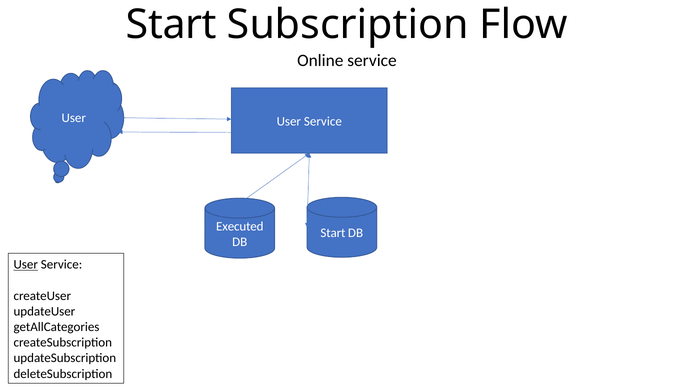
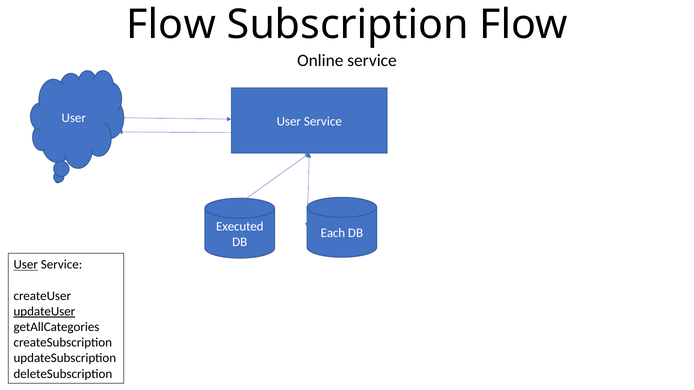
Start: Start -> Flow (171, 25)
Start: Start -> Each (333, 233)
updateUser underline: none -> present (44, 312)
